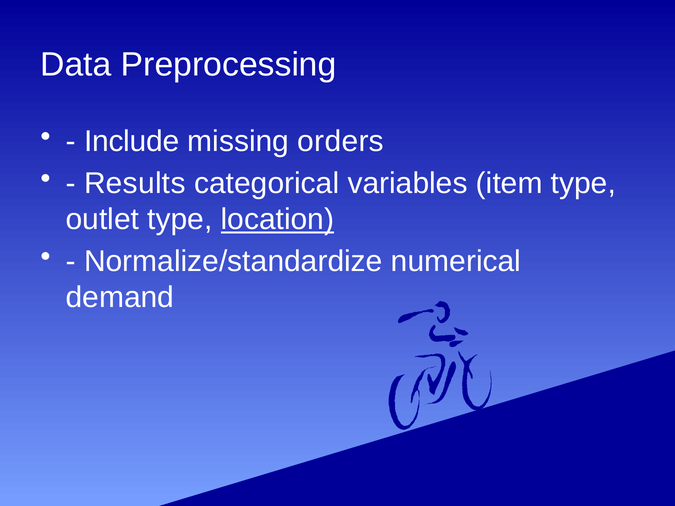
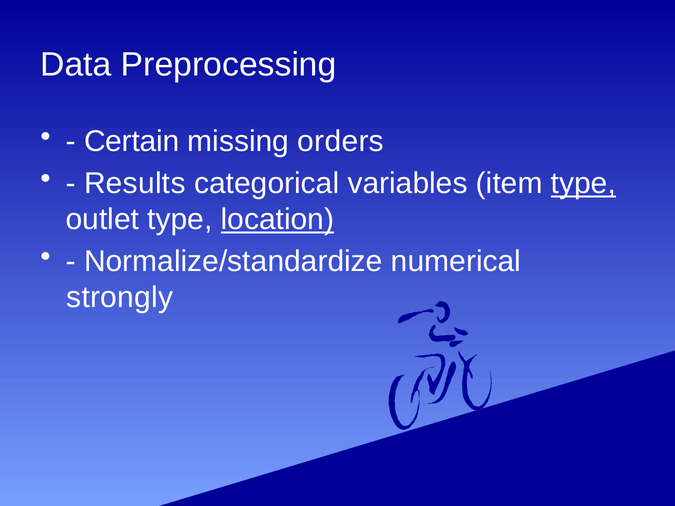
Include: Include -> Certain (132, 142)
type underline: none -> present (583, 184)
demand: demand -> strongly (120, 298)
